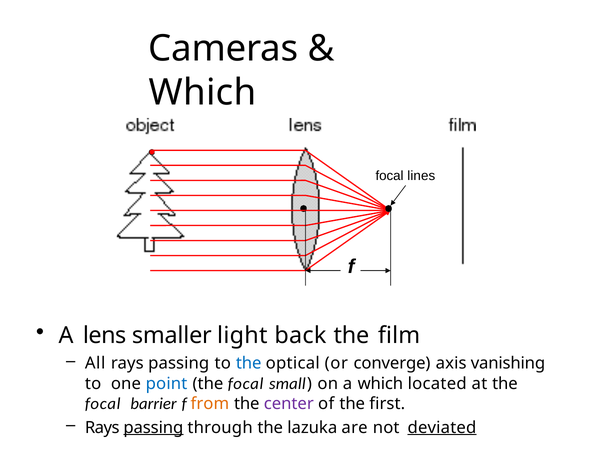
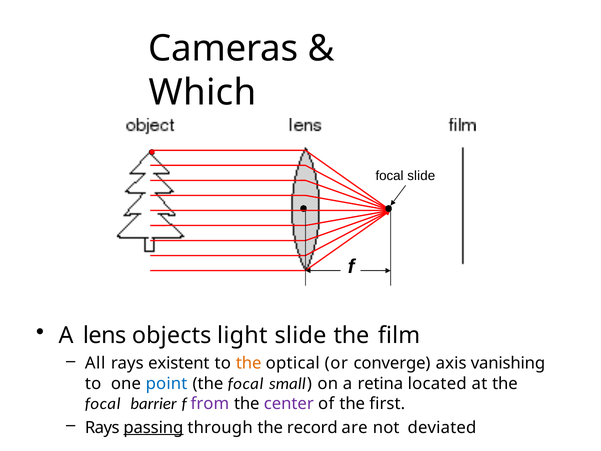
focal lines: lines -> slide (421, 176)
smaller: smaller -> objects (172, 335)
light back: back -> slide (300, 335)
All rays passing: passing -> existent (179, 363)
the colour: blue -> orange (249, 363)
a which: which -> retina (380, 383)
from colour: orange -> purple (210, 403)
lazuka: lazuka -> record (312, 427)
deviated underline: present -> none (442, 427)
